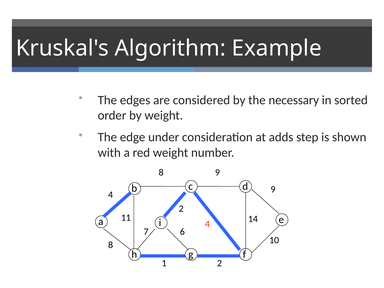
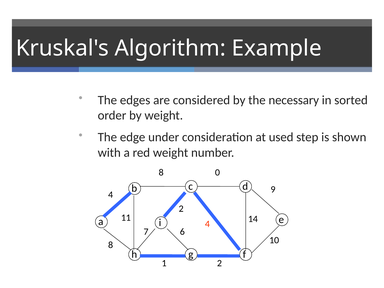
adds: adds -> used (281, 137)
8 9: 9 -> 0 (217, 172)
